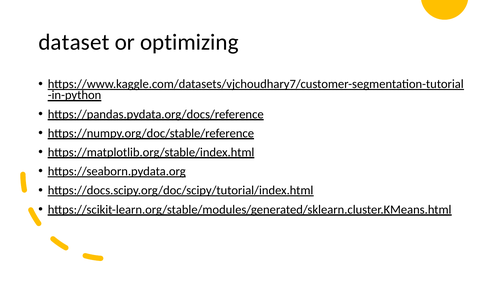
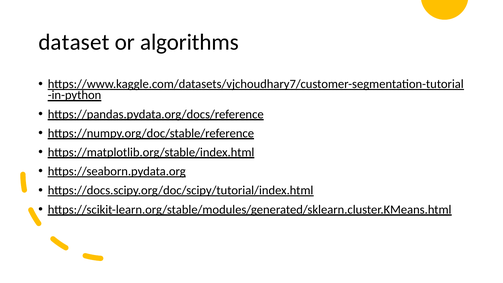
optimizing: optimizing -> algorithms (189, 42)
